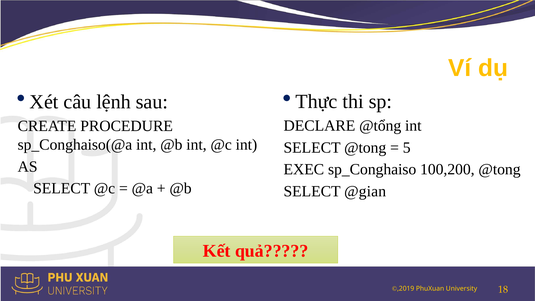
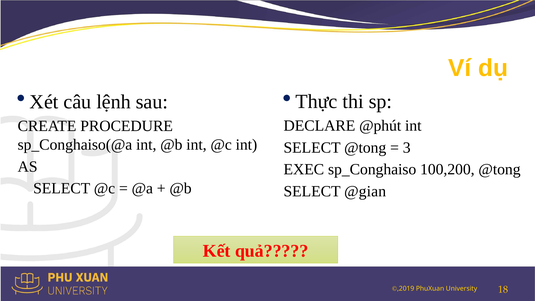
@tổng: @tổng -> @phút (380, 126)
5: 5 -> 3 (407, 148)
